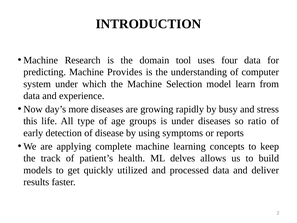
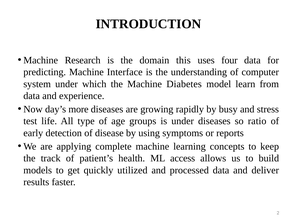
tool: tool -> this (183, 60)
Provides: Provides -> Interface (125, 72)
Selection: Selection -> Diabetes (184, 84)
this: this -> test (30, 121)
delves: delves -> access (183, 158)
